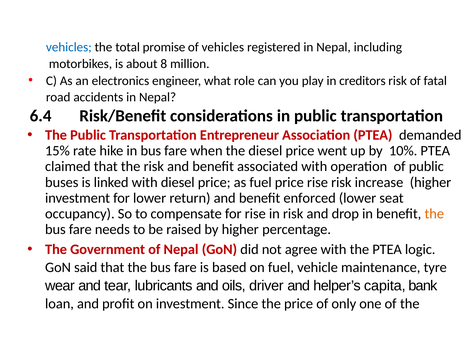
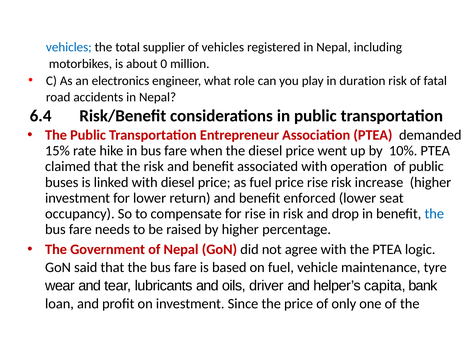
promise: promise -> supplier (164, 47)
8: 8 -> 0 (164, 64)
creditors: creditors -> duration (362, 81)
the colour: orange -> blue (434, 214)
